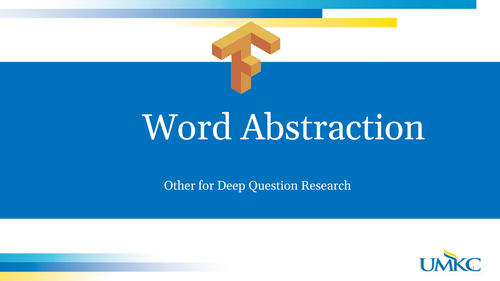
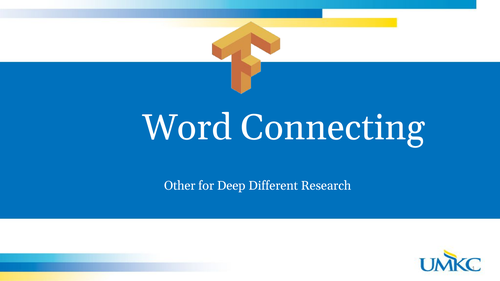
Abstraction: Abstraction -> Connecting (333, 128)
Question: Question -> Different (273, 186)
